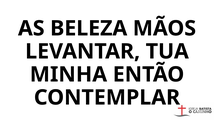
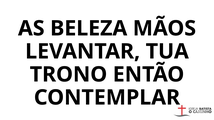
MINHA: MINHA -> TRONO (68, 75)
